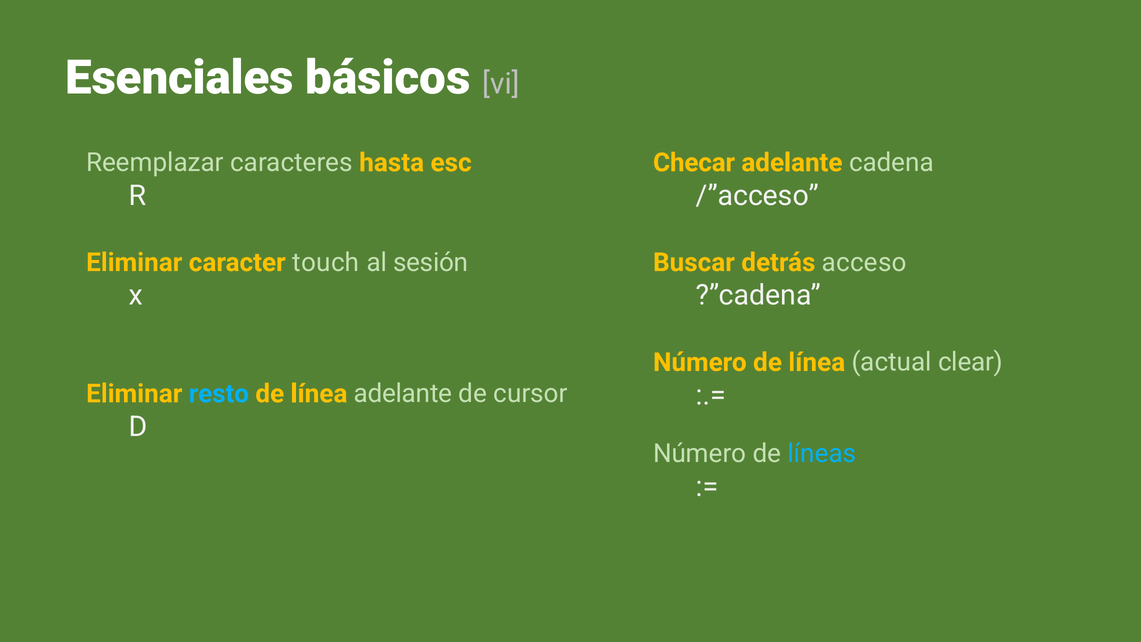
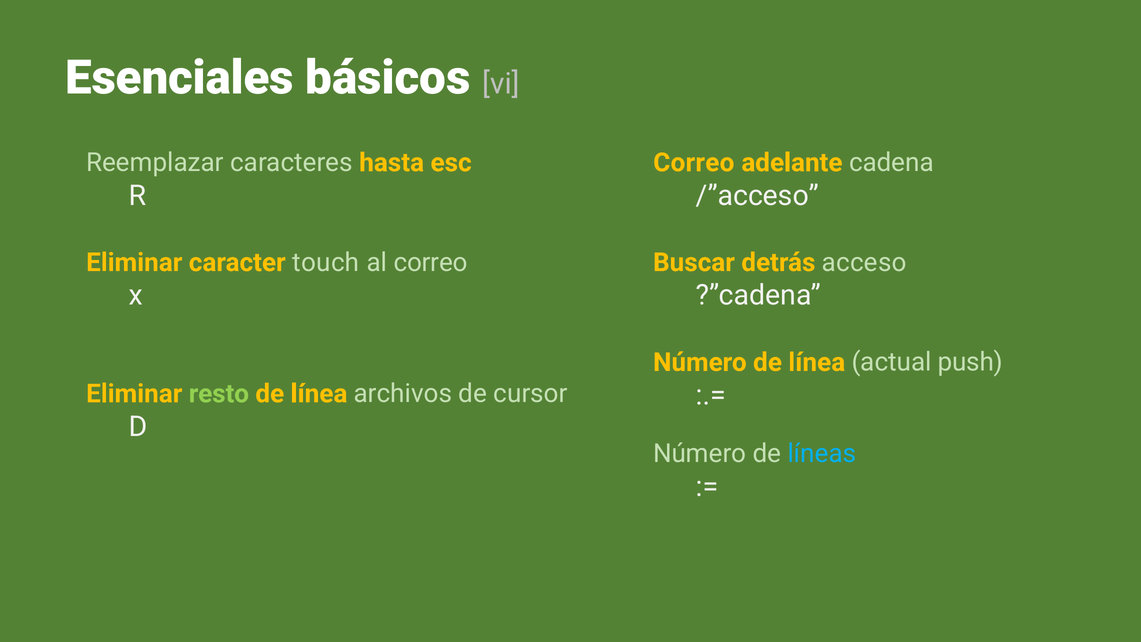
Checar: Checar -> Correo (694, 163)
al sesión: sesión -> correo (431, 262)
clear: clear -> push (970, 362)
resto colour: light blue -> light green (219, 394)
línea adelante: adelante -> archivos (403, 394)
